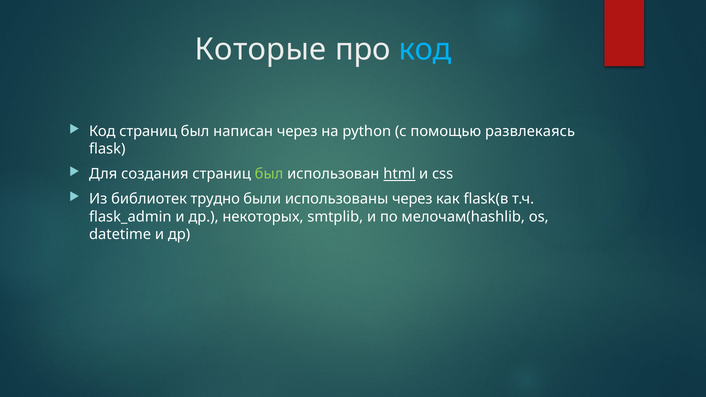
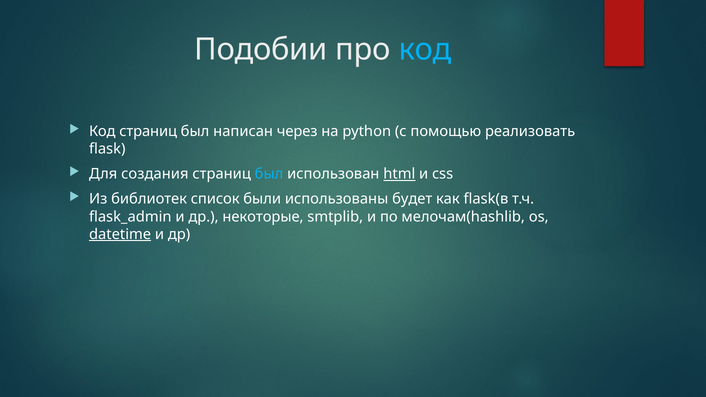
Которые: Которые -> Подобии (261, 50)
развлекаясь: развлекаясь -> реализовать (530, 131)
был colour: light green -> light blue (269, 174)
трудно: трудно -> список (215, 199)
использованы через: через -> будет (412, 199)
некоторых: некоторых -> некоторые (263, 217)
datetime underline: none -> present (120, 234)
